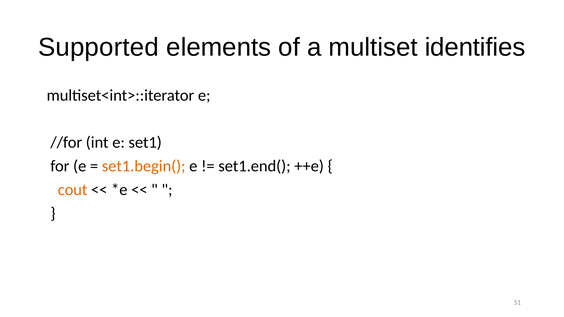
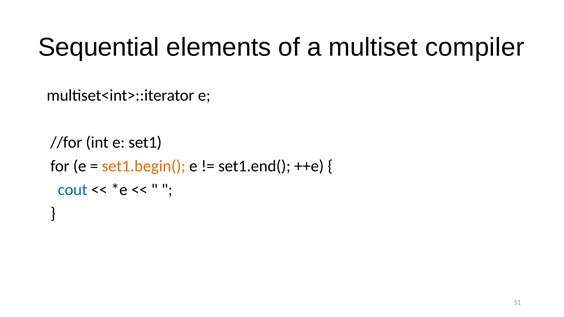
Supported: Supported -> Sequential (99, 47)
identifies: identifies -> compiler (475, 47)
cout colour: orange -> blue (73, 190)
